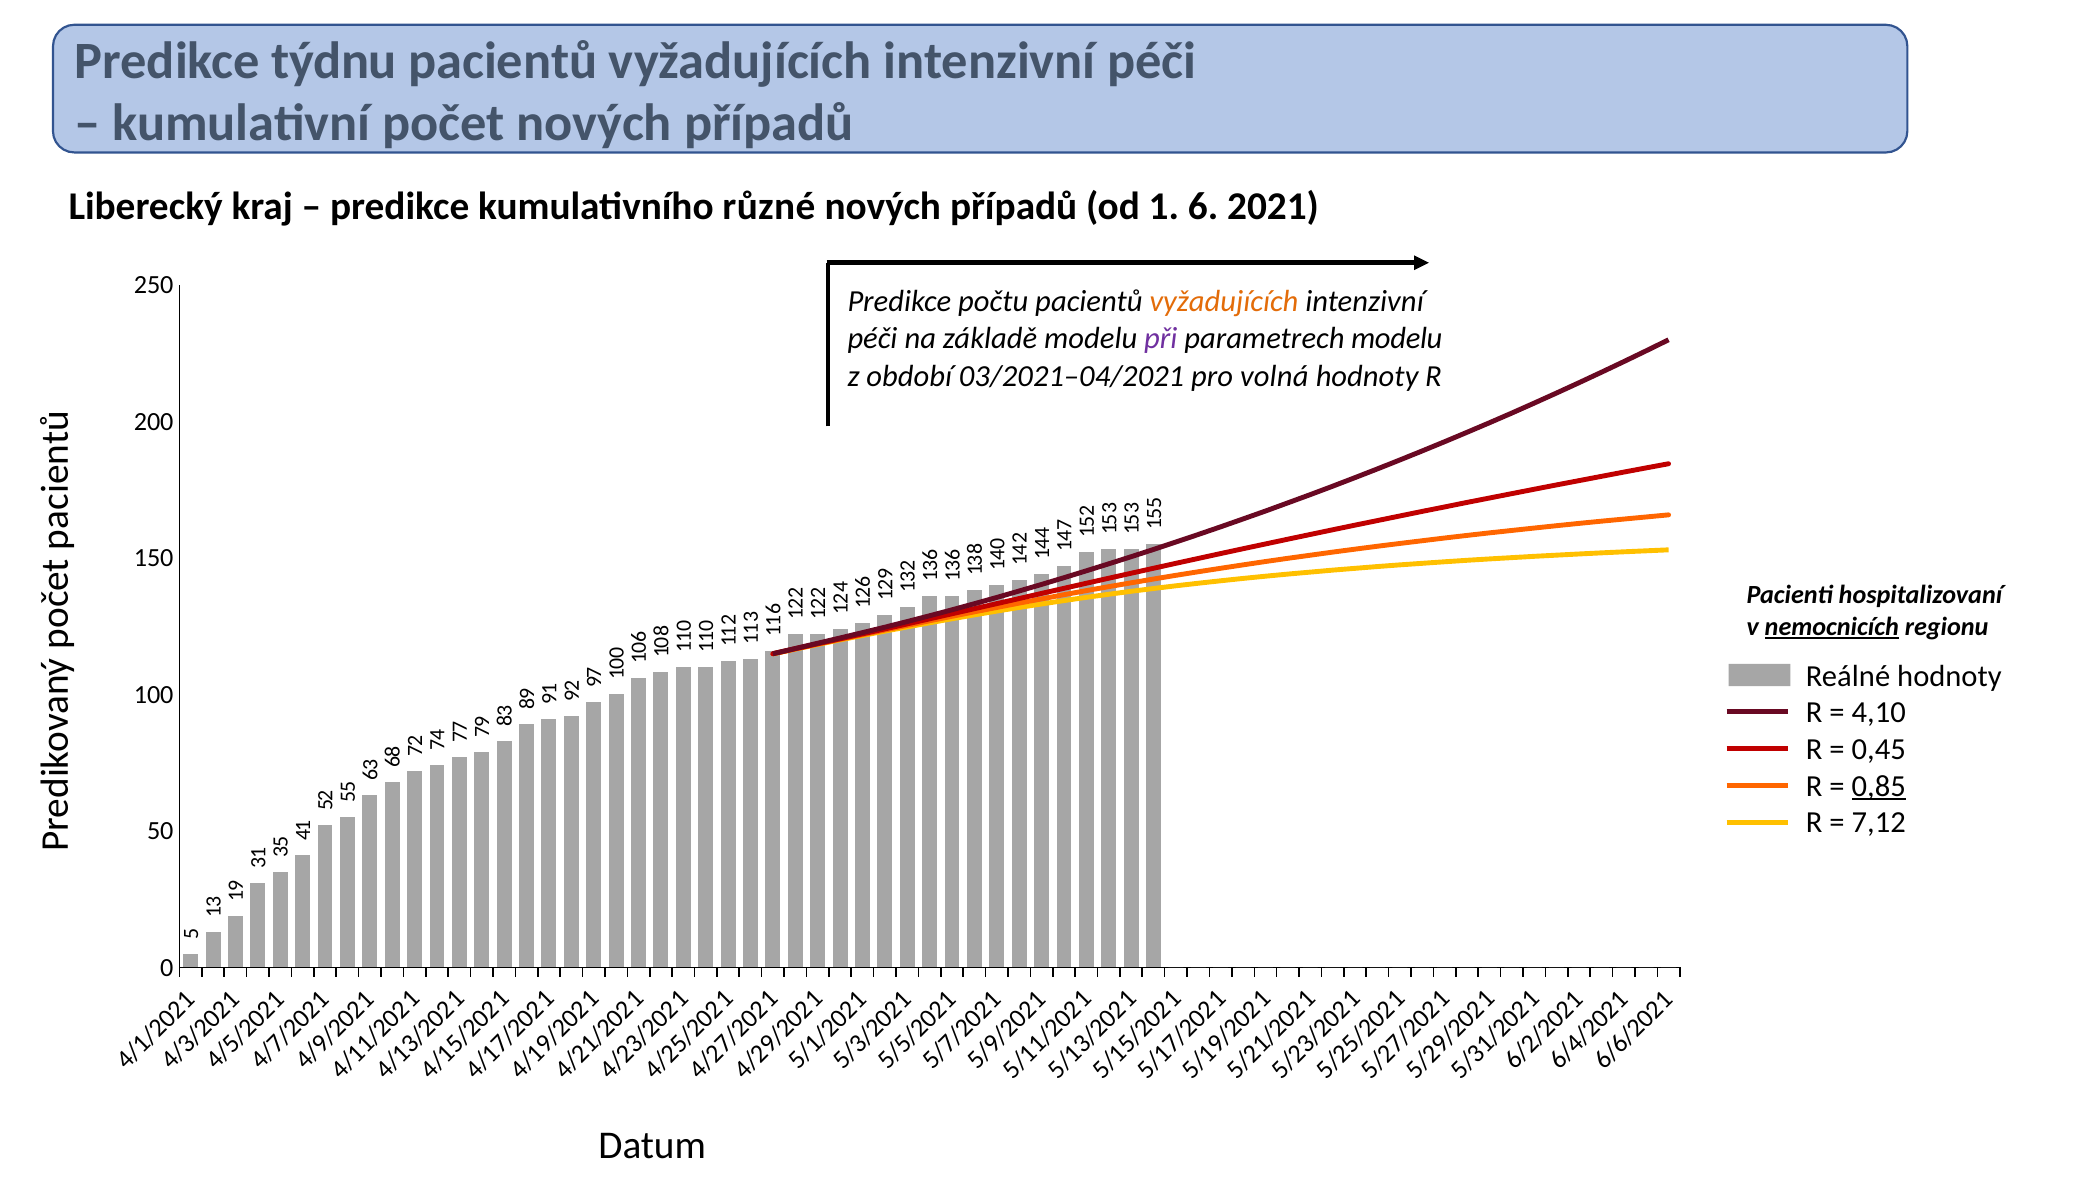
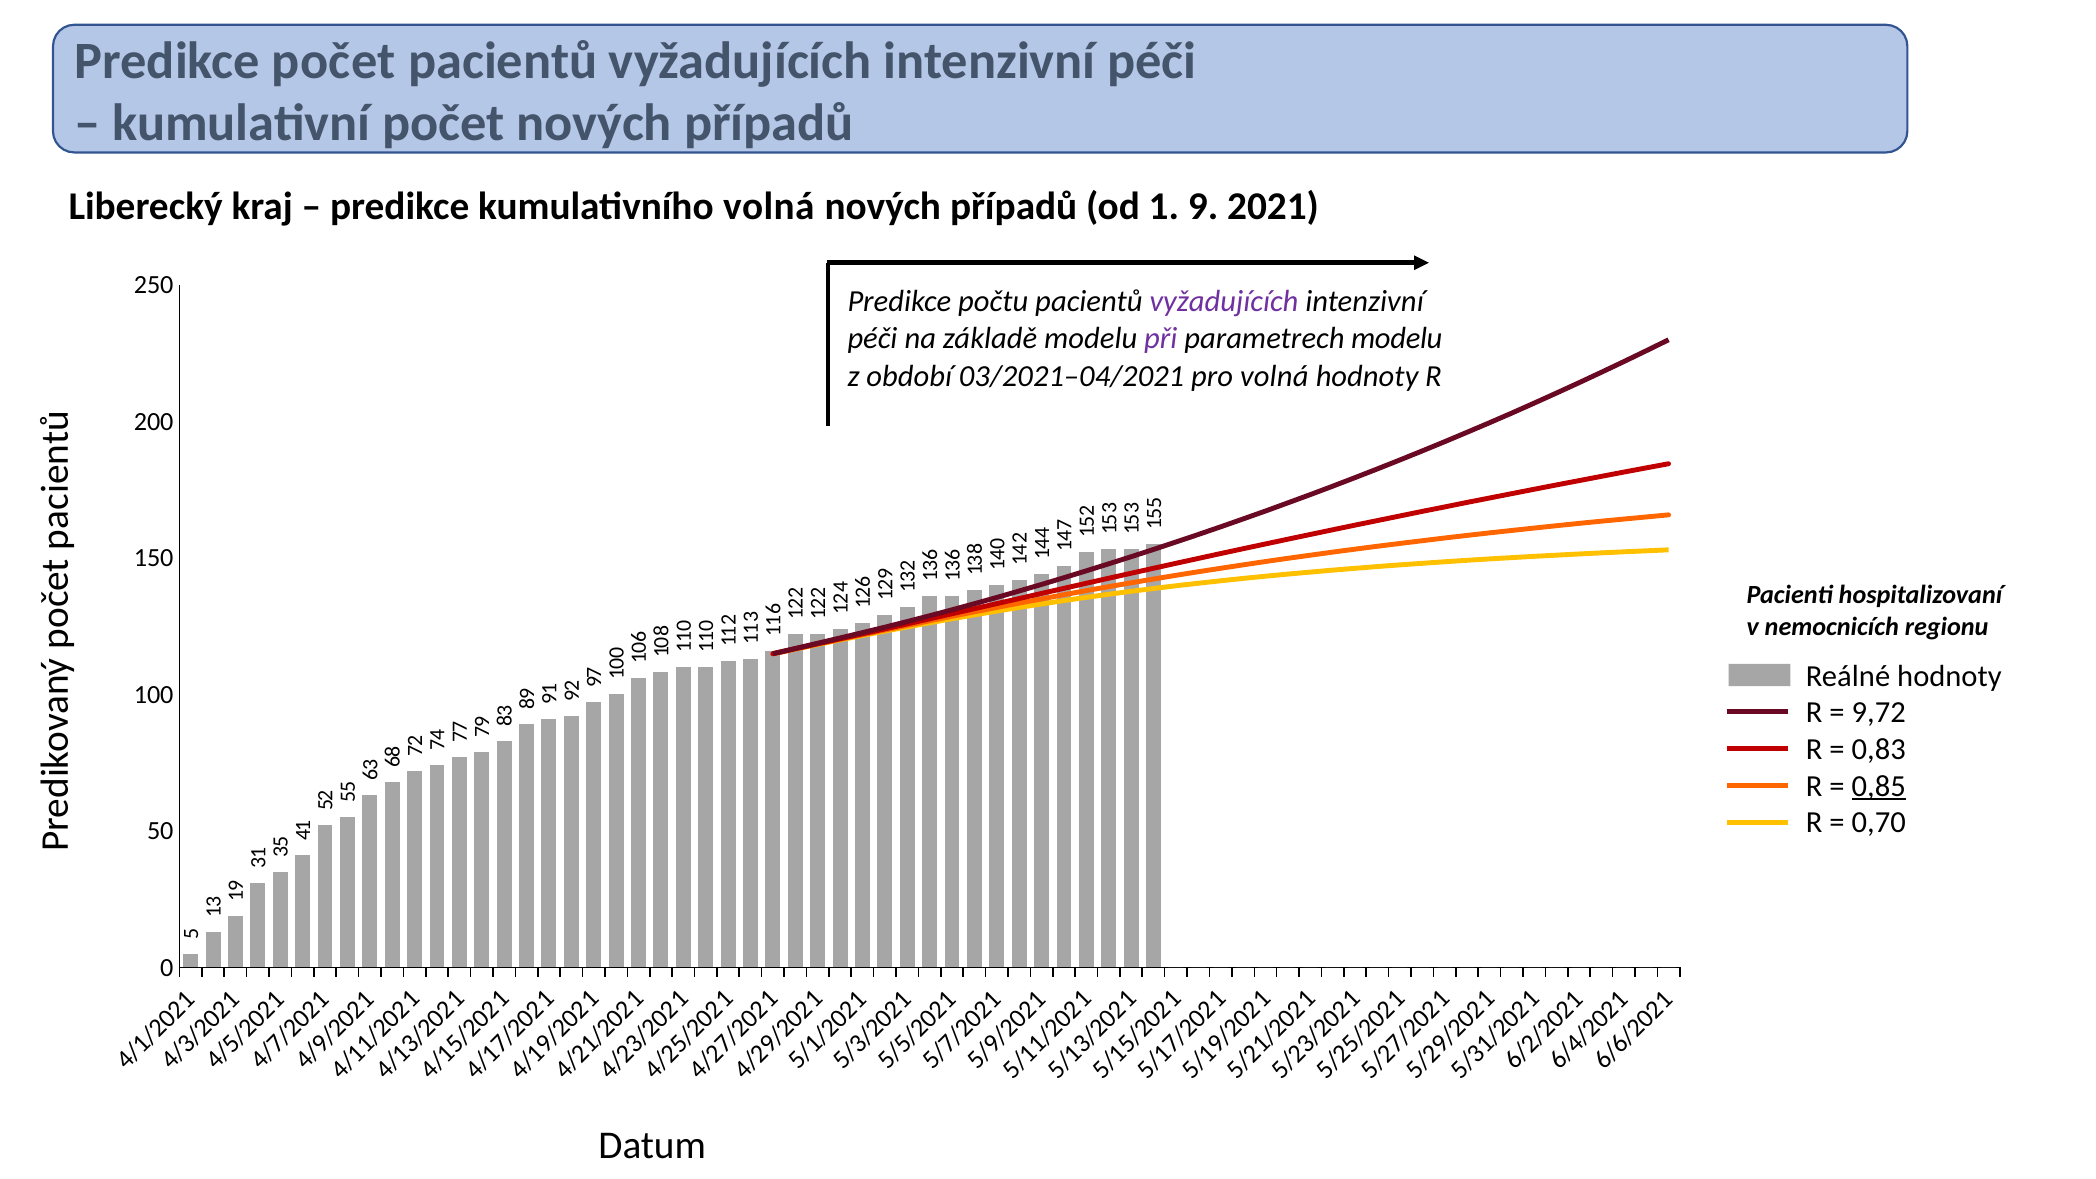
Predikce týdnu: týdnu -> počet (334, 61)
kumulativního různé: různé -> volná (769, 206)
od 1 6: 6 -> 9 (1203, 206)
vyžadujících colour: orange -> purple (1224, 302)
nemocnicích underline: present -> none (1832, 627)
4,10: 4,10 -> 9,72 (1879, 713)
0,45: 0,45 -> 0,83 (1879, 749)
7,12: 7,12 -> 0,70 (1879, 823)
